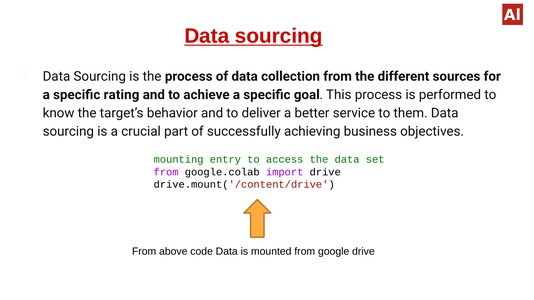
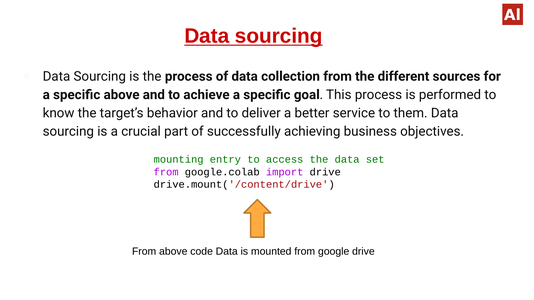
specific rating: rating -> above (122, 95)
